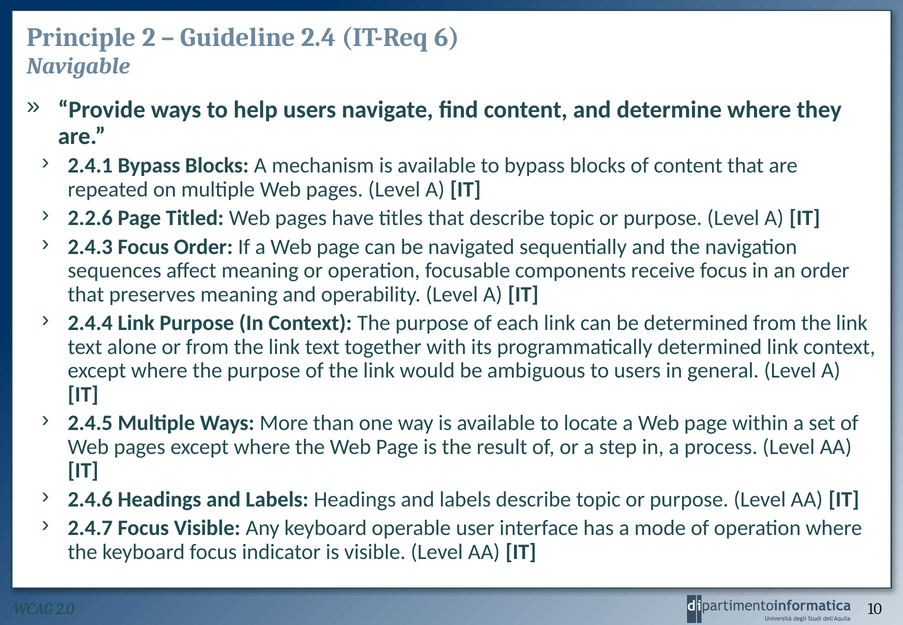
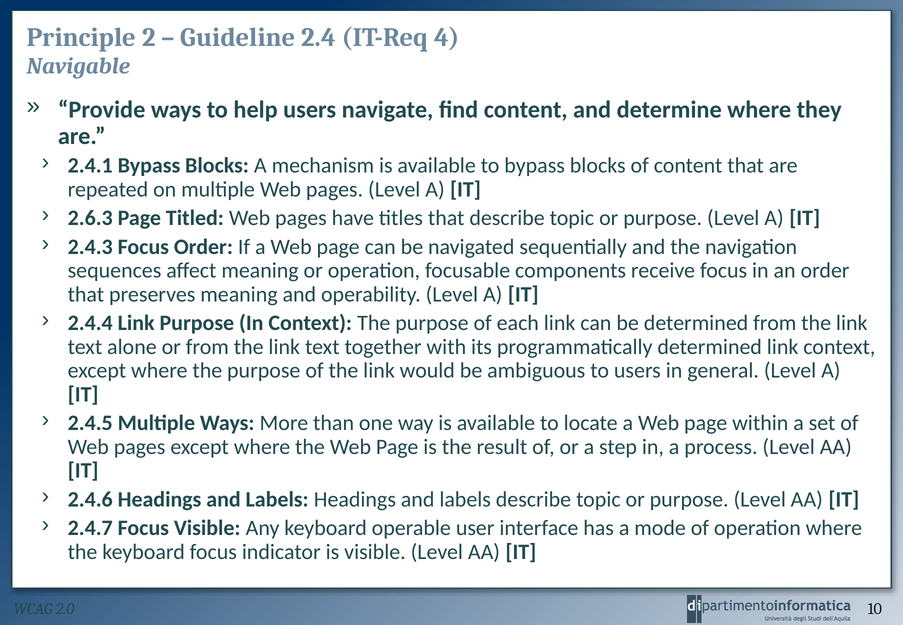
6: 6 -> 4 (447, 37)
2.2.6: 2.2.6 -> 2.6.3 (90, 218)
